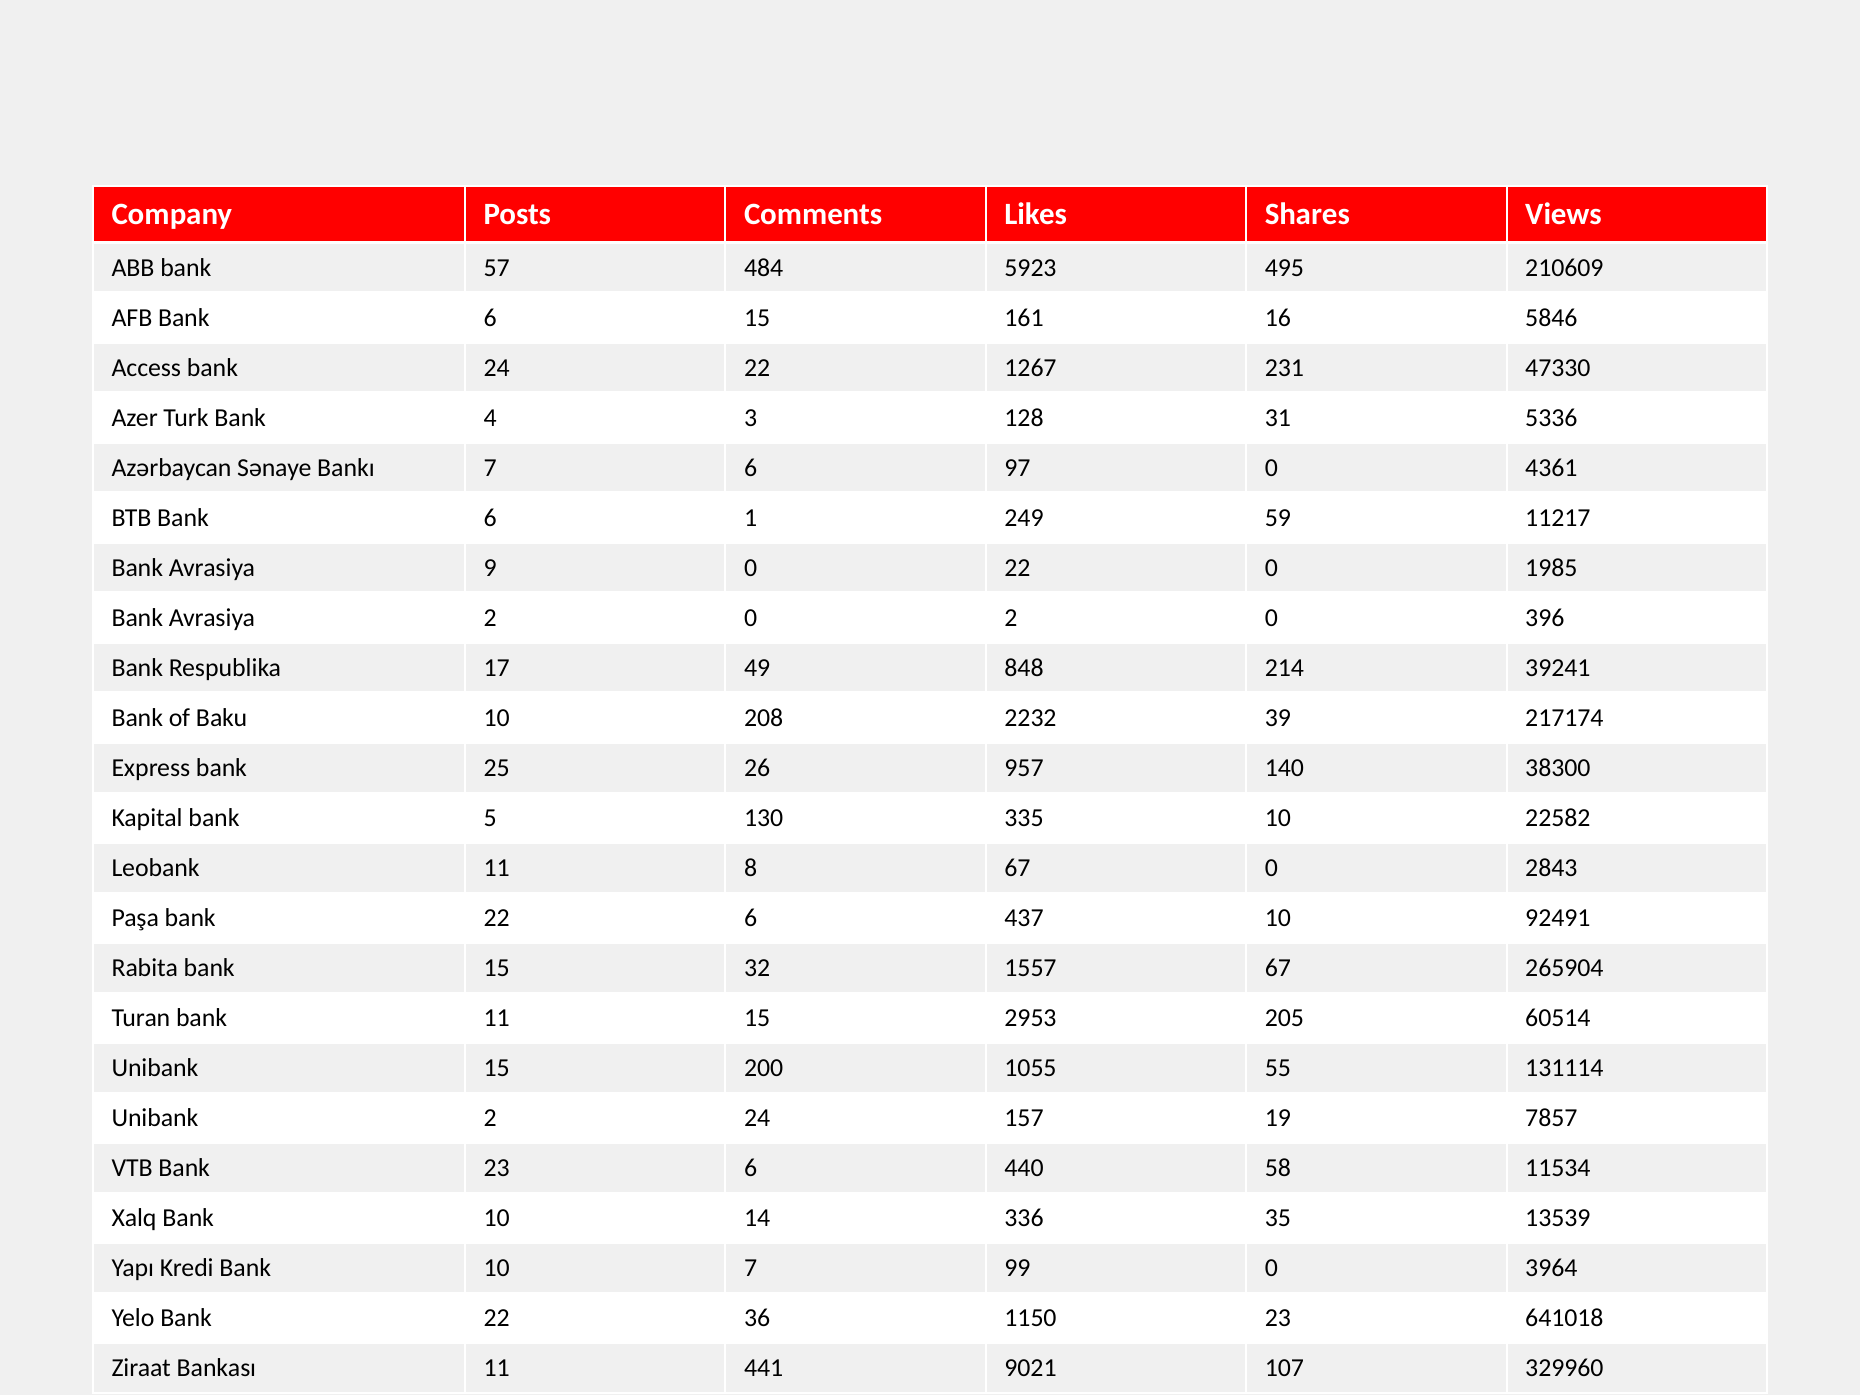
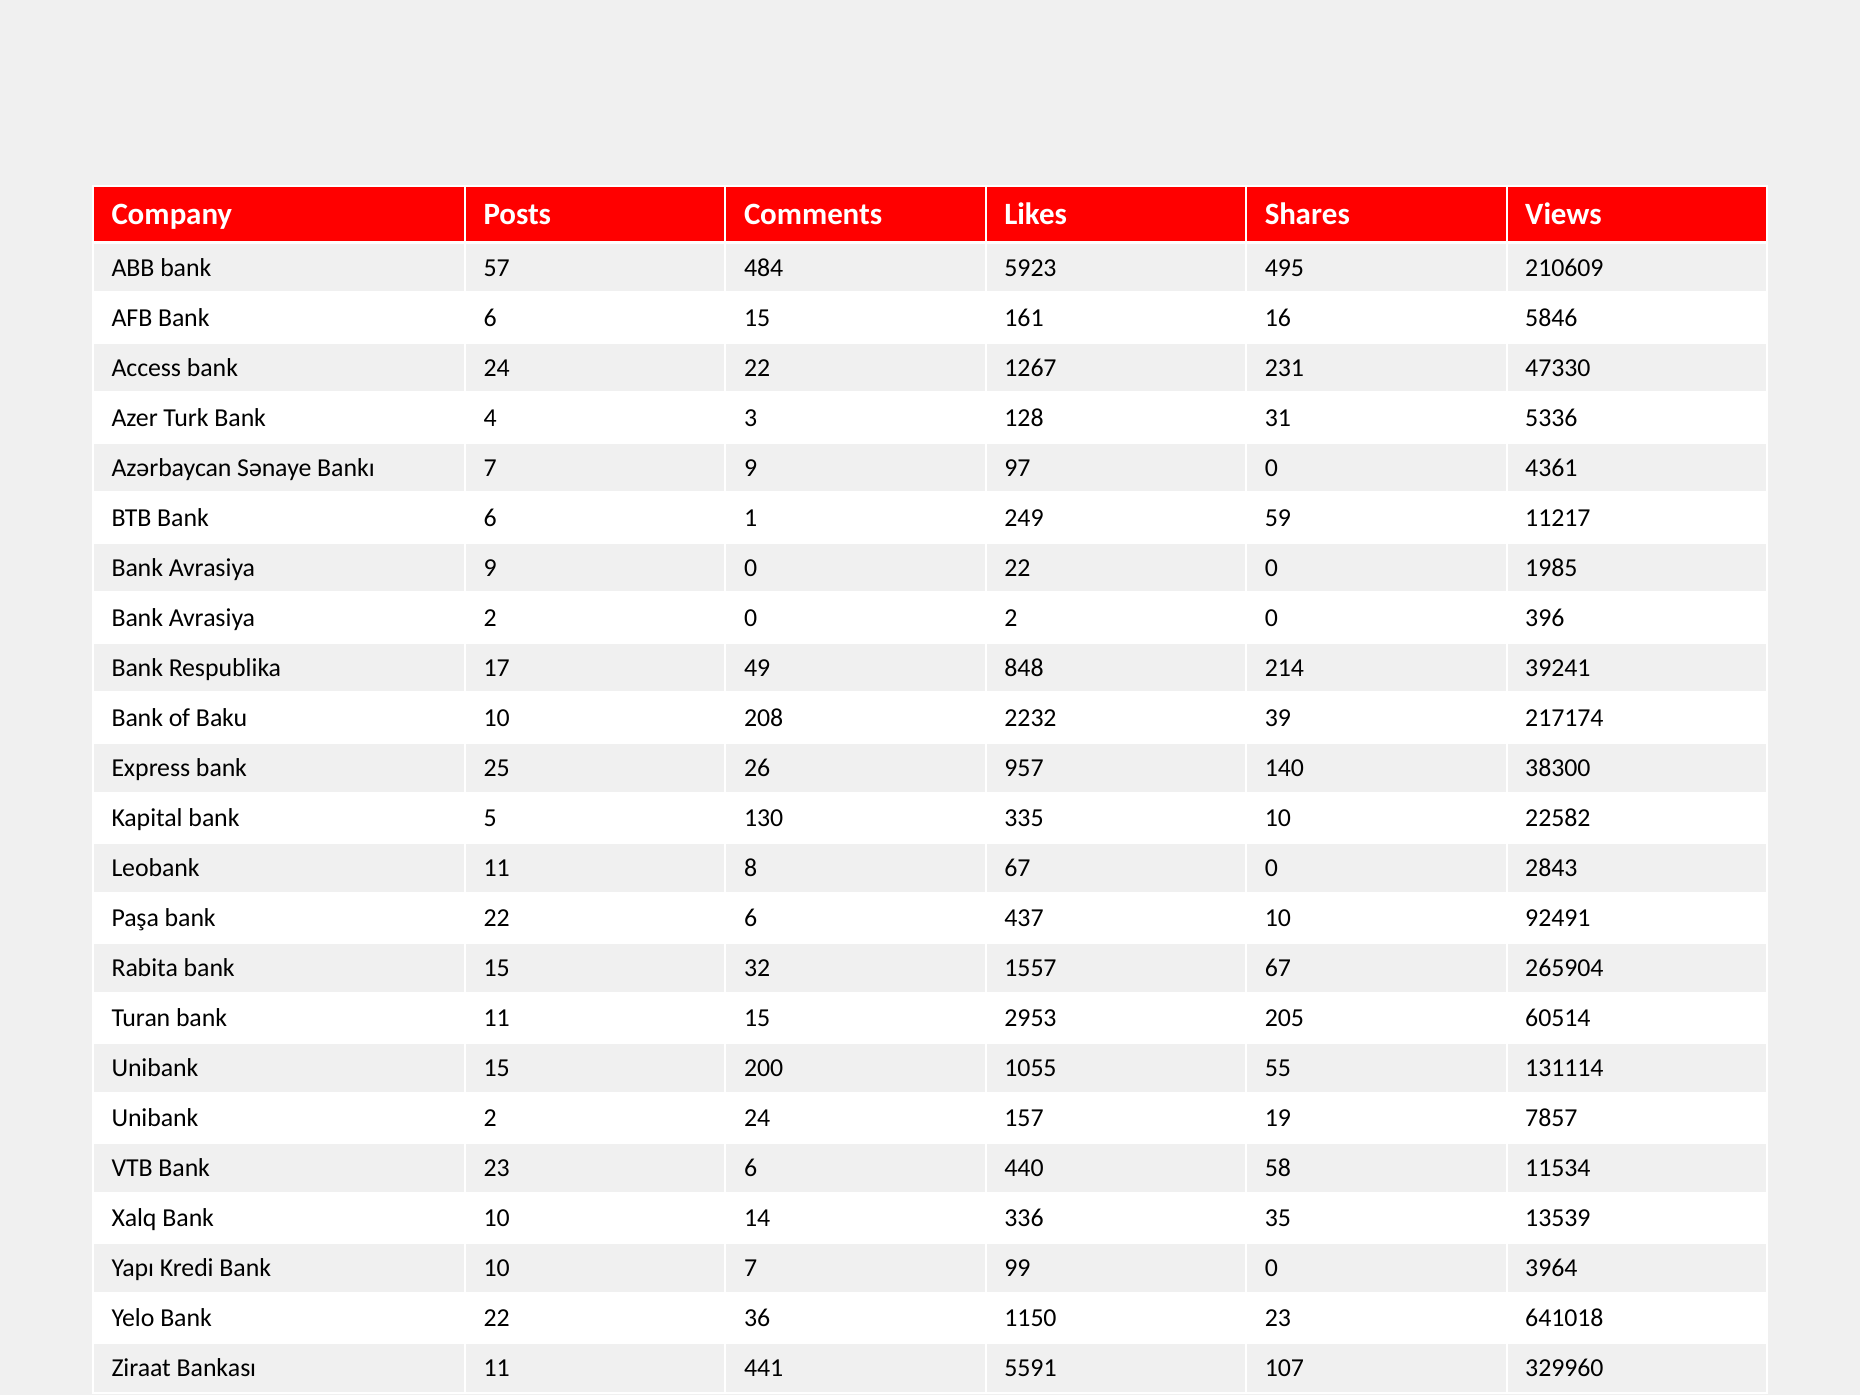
7 6: 6 -> 9 (751, 468)
9021: 9021 -> 5591 (1031, 1368)
